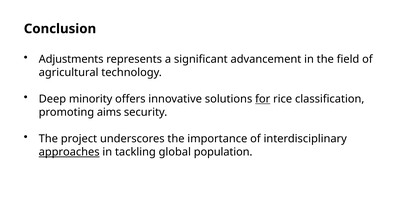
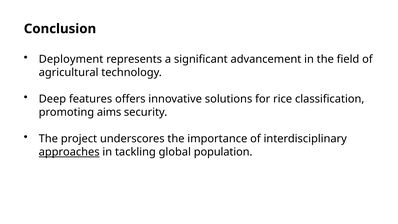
Adjustments: Adjustments -> Deployment (71, 59)
minority: minority -> features (91, 99)
for underline: present -> none (263, 99)
